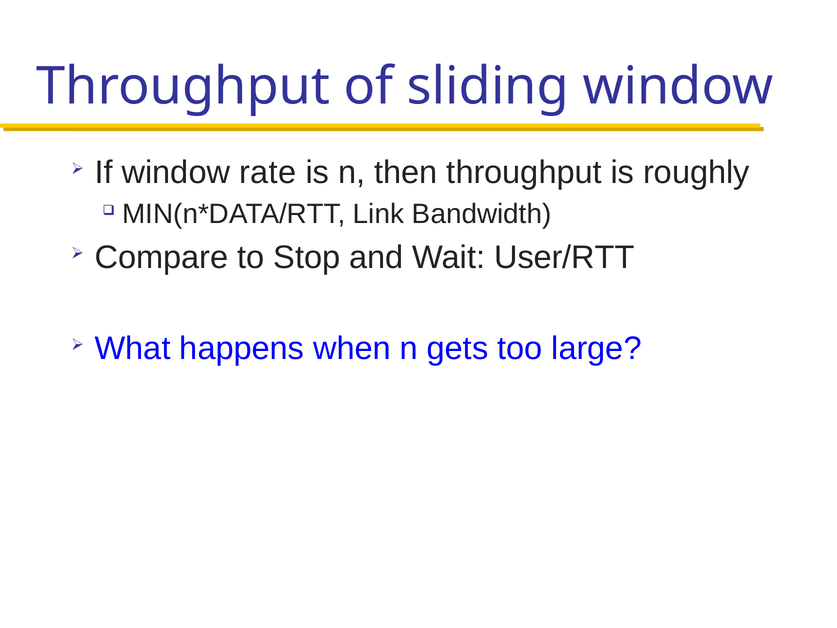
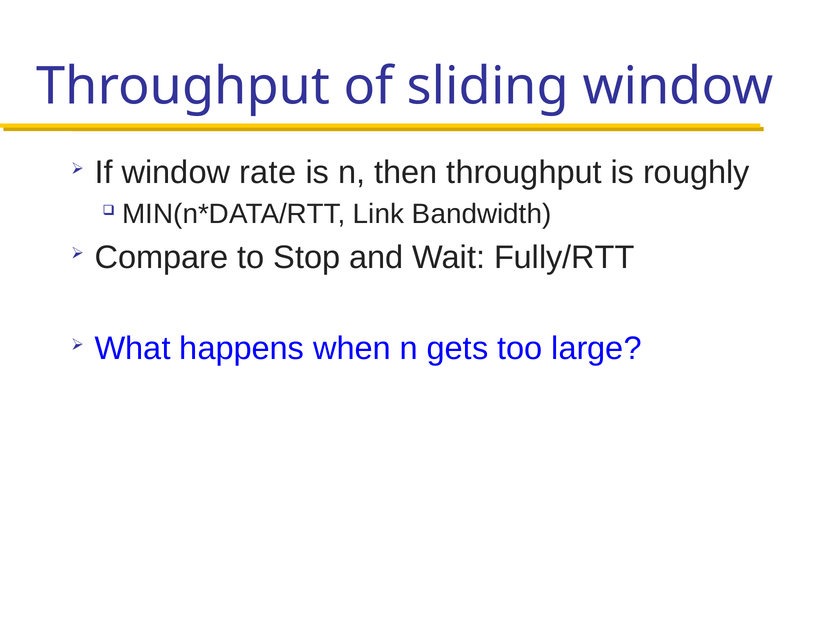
User/RTT: User/RTT -> Fully/RTT (564, 257)
